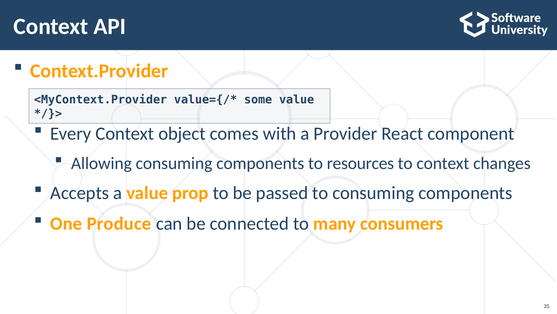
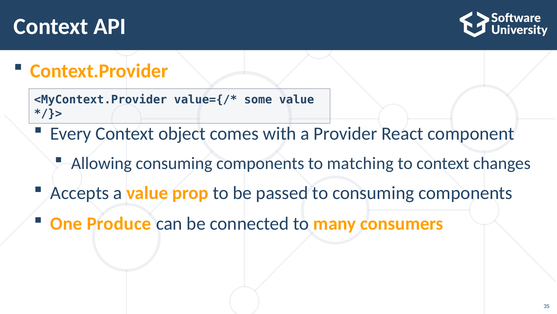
resources: resources -> matching (360, 163)
